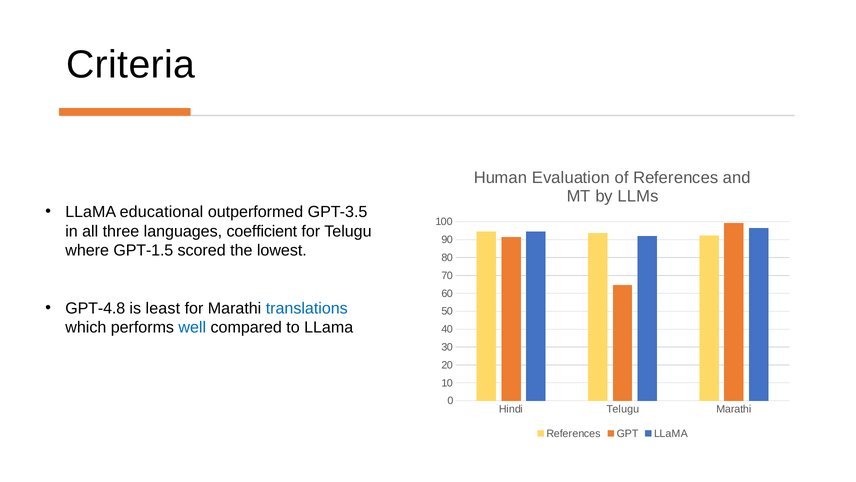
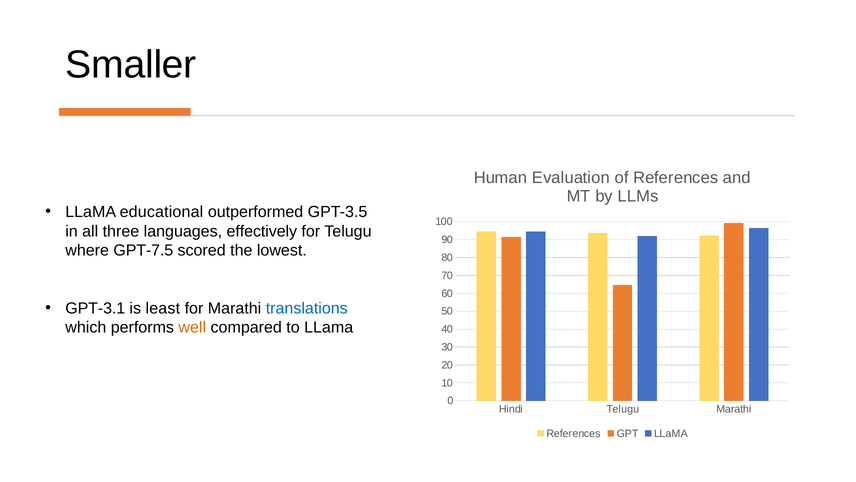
Criteria: Criteria -> Smaller (131, 65)
coefficient: coefficient -> effectively (262, 231)
GPT-1.5: GPT-1.5 -> GPT-7.5 (143, 250)
GPT-4.8: GPT-4.8 -> GPT-3.1 (95, 308)
well colour: blue -> orange (192, 327)
